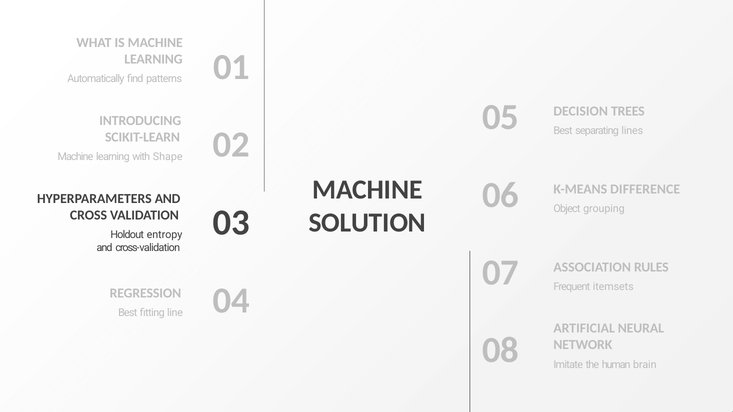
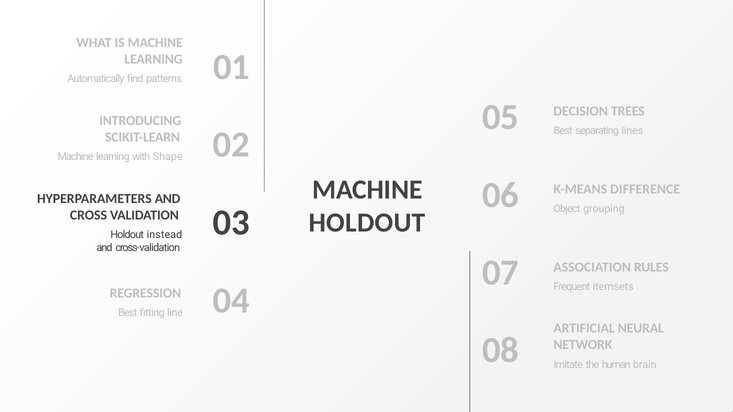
SOLUTION: SOLUTION -> HOLDOUT (367, 223)
entropy: entropy -> instead (164, 235)
